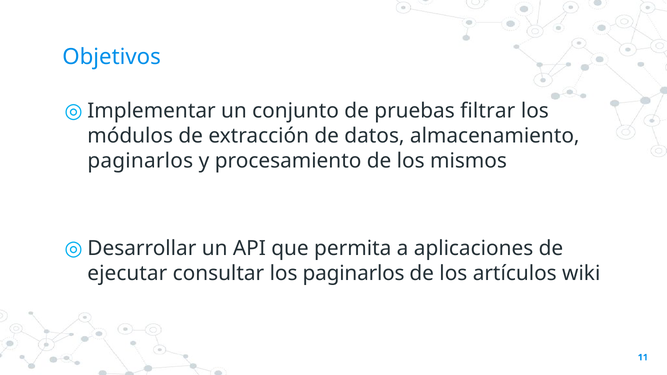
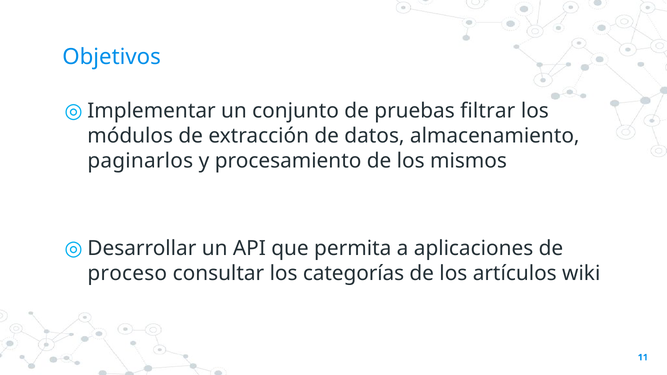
ejecutar: ejecutar -> proceso (127, 274)
los paginarlos: paginarlos -> categorías (354, 274)
